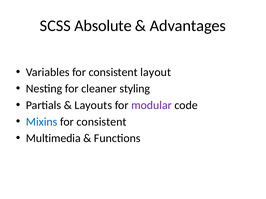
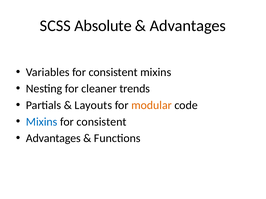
consistent layout: layout -> mixins (156, 72)
styling: styling -> trends (135, 89)
modular colour: purple -> orange (152, 105)
Multimedia: Multimedia -> Advantages (53, 139)
